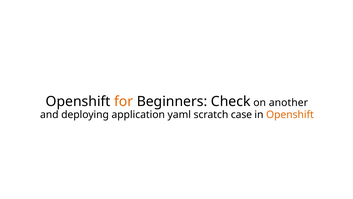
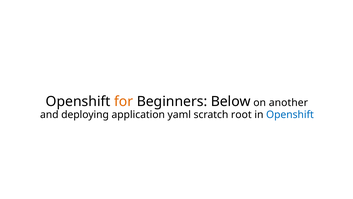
Check: Check -> Below (231, 101)
case: case -> root (241, 114)
Openshift colour: orange -> blue (290, 114)
